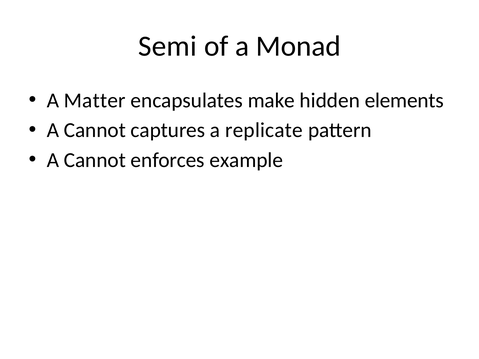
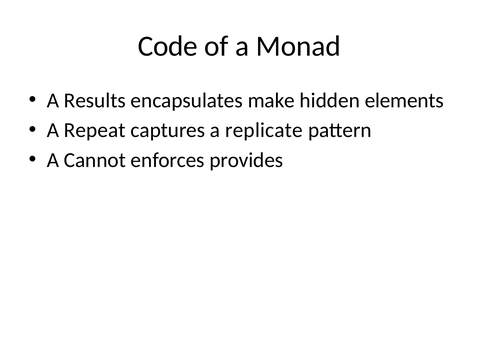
Semi: Semi -> Code (168, 46)
Matter: Matter -> Results (95, 100)
Cannot: Cannot -> Repeat (95, 130)
example: example -> provides (246, 160)
